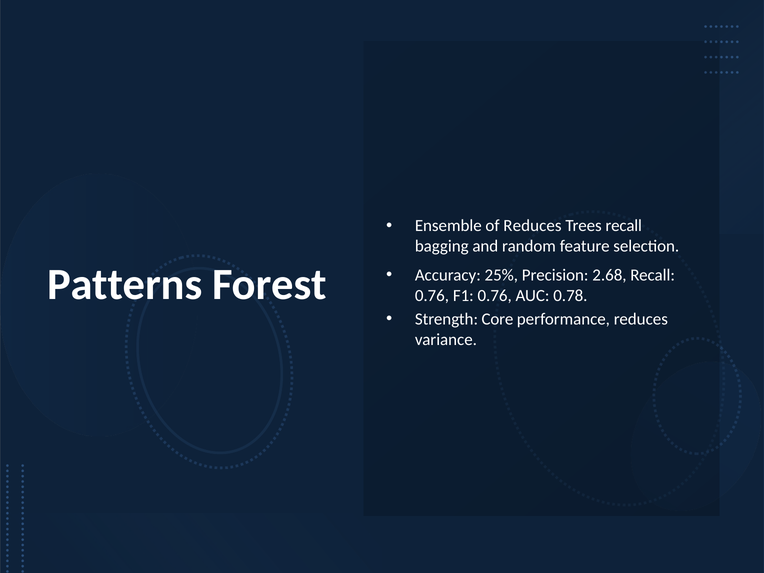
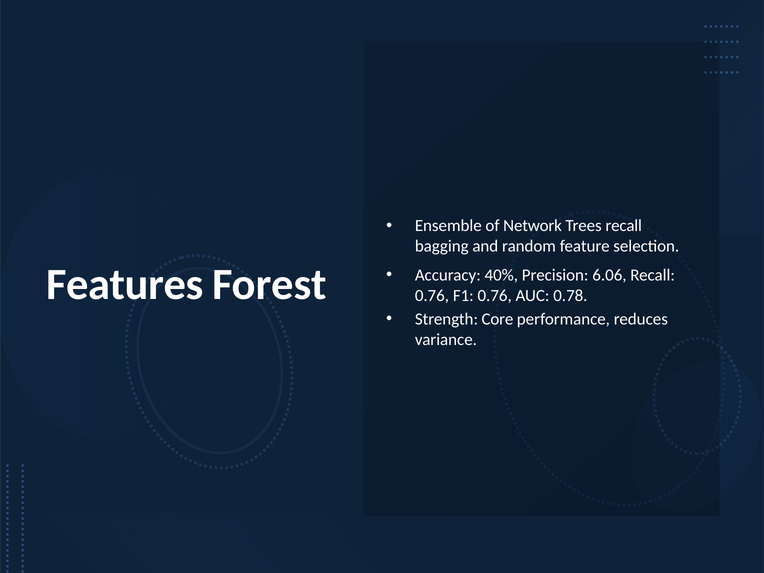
of Reduces: Reduces -> Network (533, 226)
25%: 25% -> 40% (501, 275)
2.68: 2.68 -> 6.06 (609, 275)
Patterns: Patterns -> Features (125, 285)
